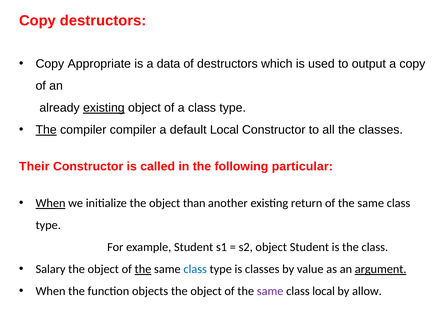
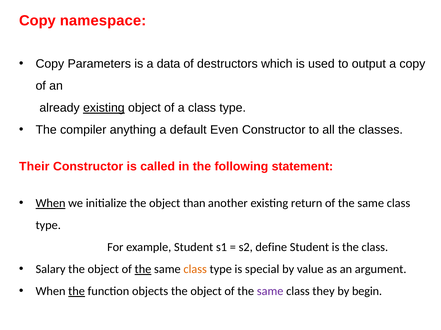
Copy destructors: destructors -> namespace (103, 21)
Appropriate: Appropriate -> Parameters (99, 64)
The underline: present -> none (46, 130)
compiler compiler: compiler -> anything (133, 130)
default Local: Local -> Even (224, 130)
particular: particular -> statement (302, 167)
s2 object: object -> define (271, 248)
class colour: blue -> orange (195, 270)
is classes: classes -> special (262, 270)
argument underline: present -> none (381, 270)
the underline: none -> present (77, 292)
class local: local -> they (324, 292)
allow: allow -> begin (367, 292)
